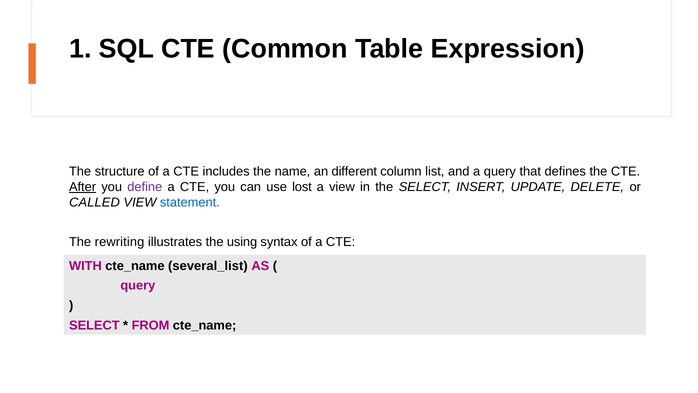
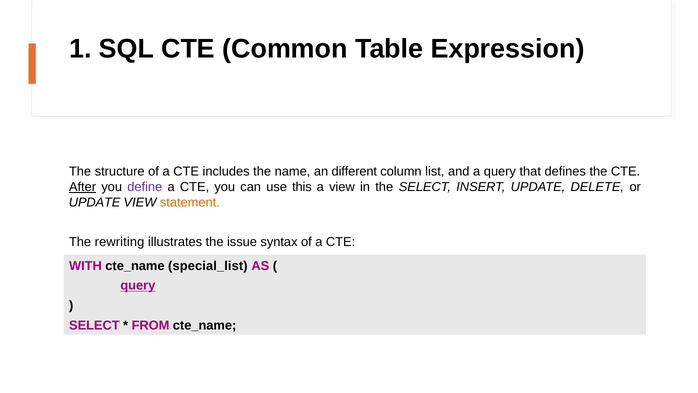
lost: lost -> this (302, 187)
CALLED: CALLED -> UPDATE (95, 202)
statement colour: blue -> orange (190, 202)
using: using -> issue (242, 242)
several_list: several_list -> special_list (208, 266)
query underline: none -> present (138, 285)
